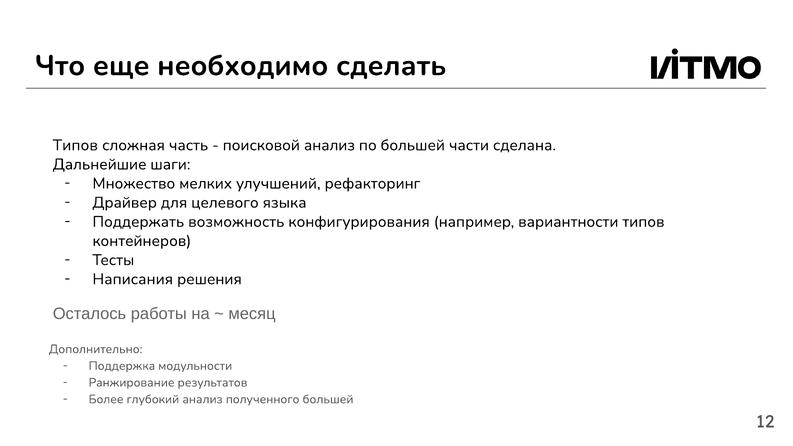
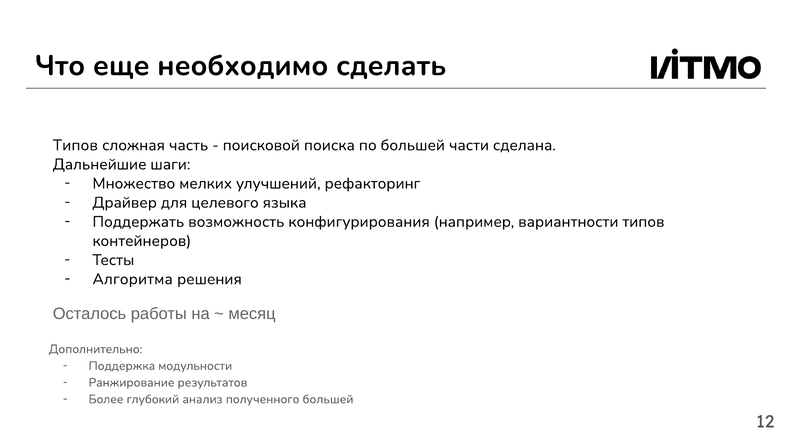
поисковой анализ: анализ -> поиска (329, 145)
Написания: Написания -> Алгоритма (133, 279)
